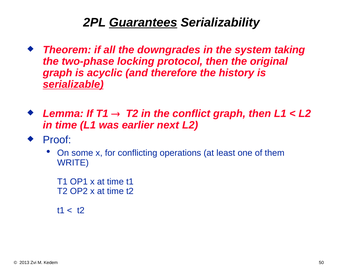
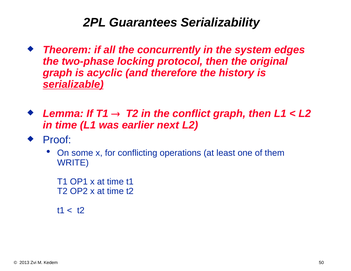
Guarantees underline: present -> none (143, 23)
downgrades: downgrades -> concurrently (169, 50)
taking: taking -> edges (290, 50)
